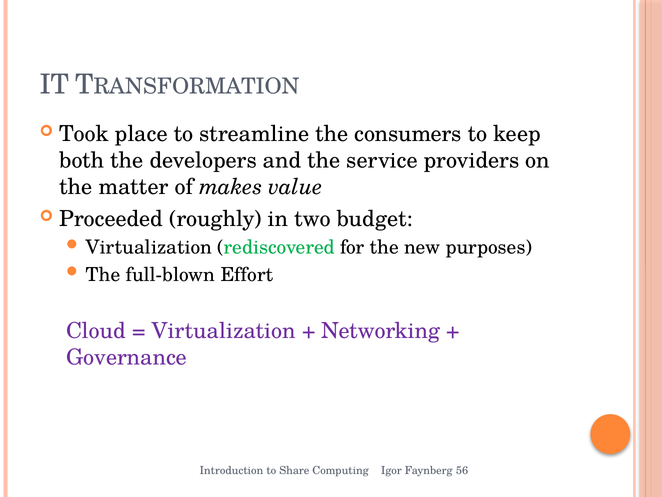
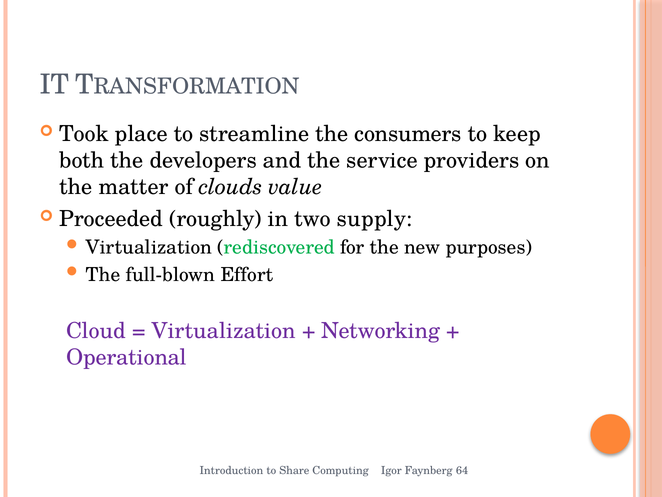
makes: makes -> clouds (231, 187)
budget: budget -> supply (375, 219)
Governance: Governance -> Operational (127, 357)
56: 56 -> 64 (462, 470)
